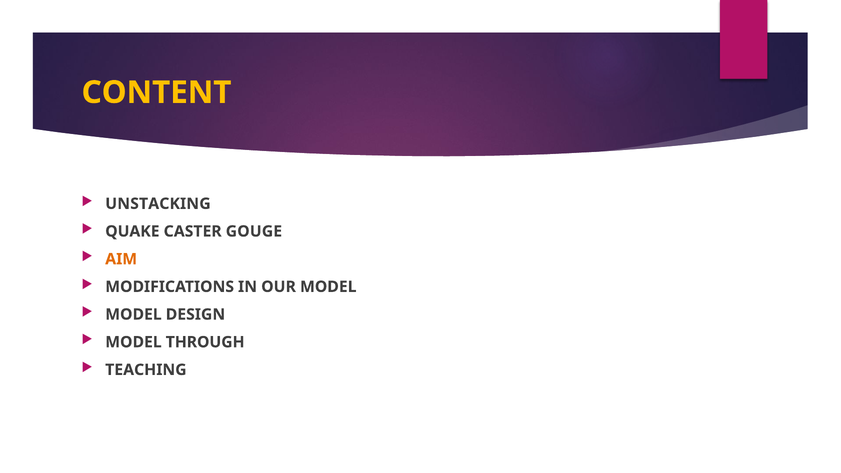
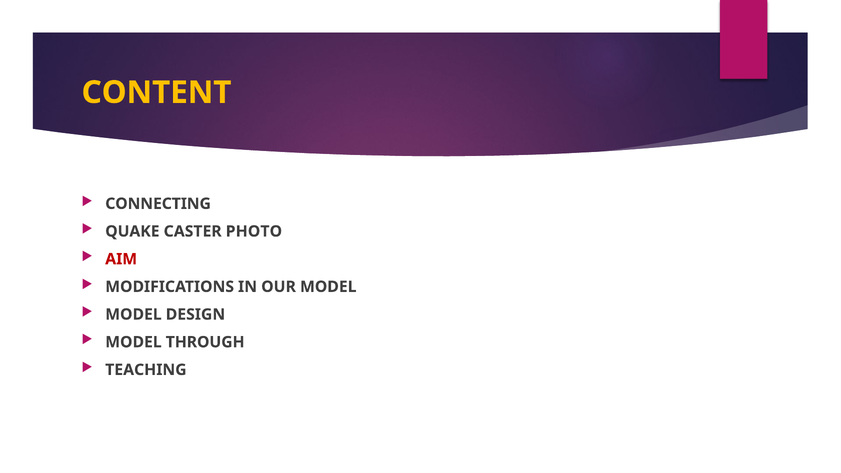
UNSTACKING: UNSTACKING -> CONNECTING (158, 204)
GOUGE: GOUGE -> PHOTO (254, 231)
AIM colour: orange -> red (121, 259)
